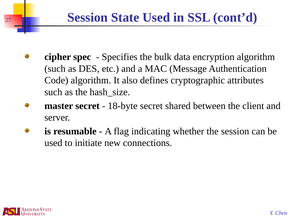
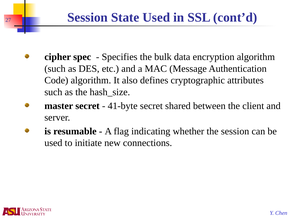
18-byte: 18-byte -> 41-byte (123, 106)
